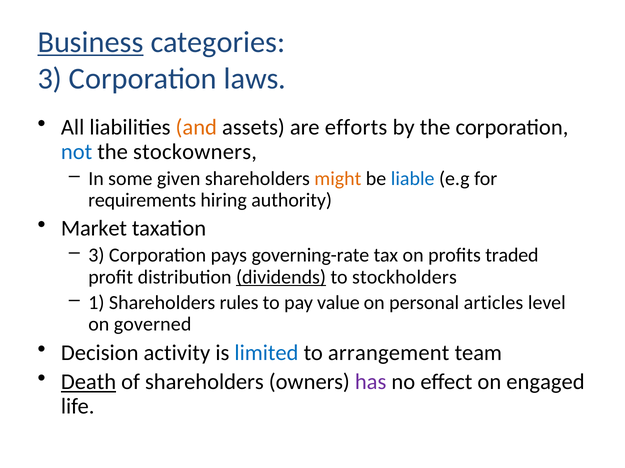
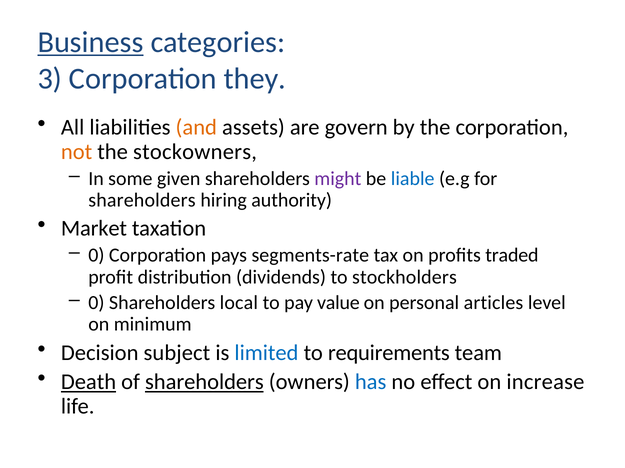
laws: laws -> they (255, 79)
efforts: efforts -> govern (356, 128)
not colour: blue -> orange (77, 152)
might colour: orange -> purple (338, 179)
requirements: requirements -> shareholders (142, 201)
3: 3 -> 0 (96, 256)
governing-rate: governing-rate -> segments-rate (310, 256)
dividends underline: present -> none (281, 277)
1: 1 -> 0 (96, 303)
rules: rules -> local (239, 303)
governed: governed -> minimum (153, 325)
activity: activity -> subject (177, 353)
arrangement: arrangement -> requirements (389, 353)
shareholders underline: none -> present (204, 383)
has colour: purple -> blue (371, 383)
engaged: engaged -> increase (545, 383)
